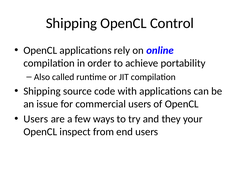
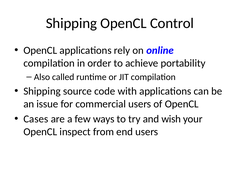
Users: Users -> Cases (36, 119)
they: they -> wish (171, 119)
